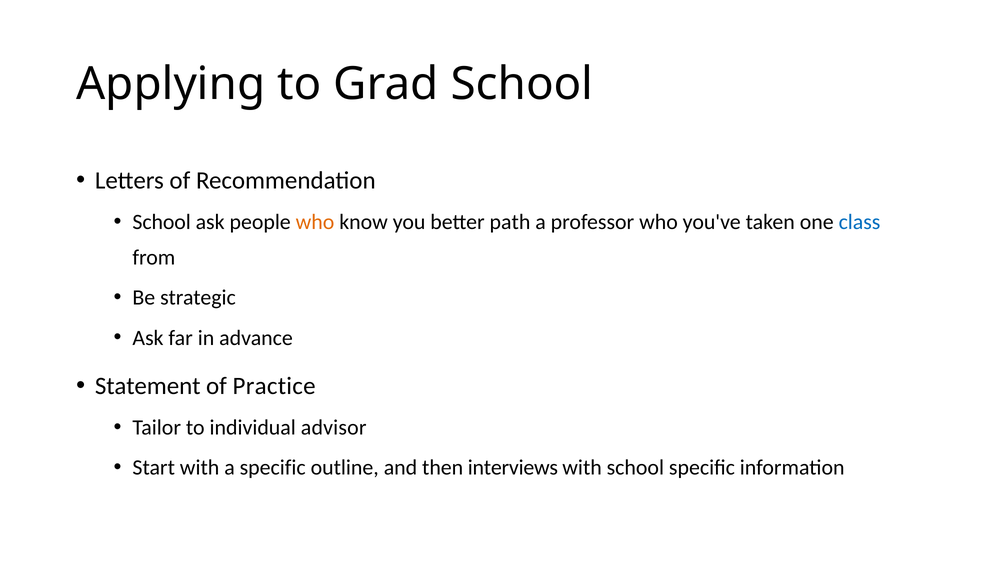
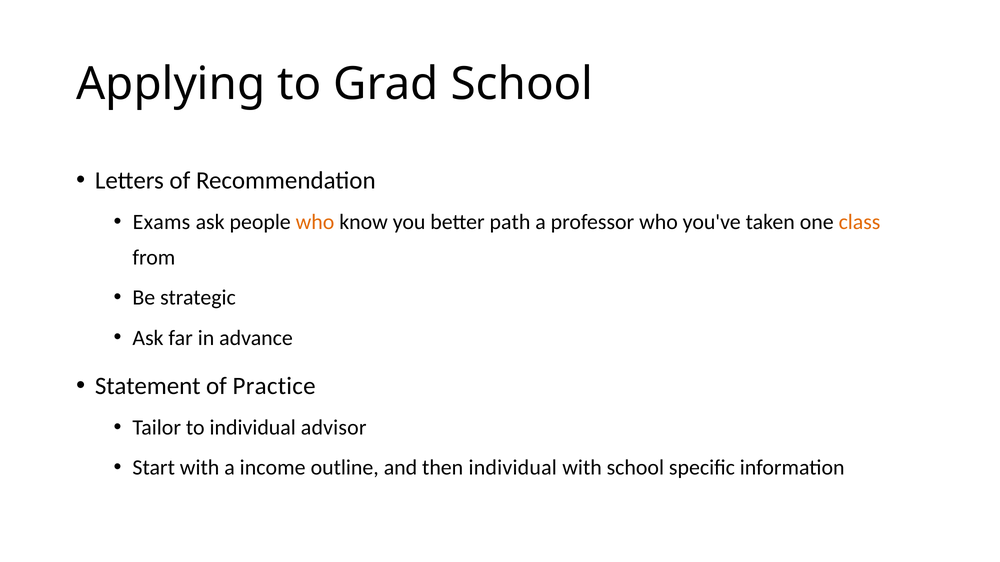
School: School -> Exams (161, 222)
class colour: blue -> orange (860, 222)
a specific: specific -> income (273, 468)
then interviews: interviews -> individual (513, 468)
